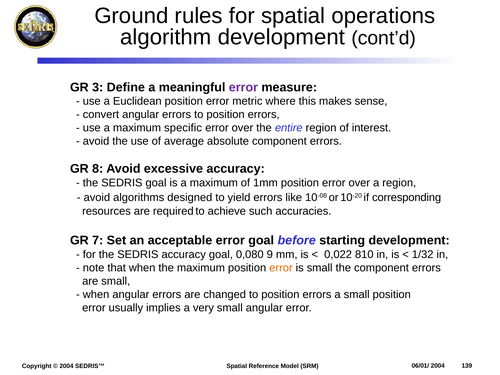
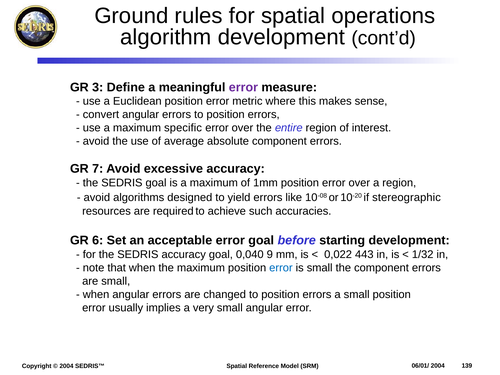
8: 8 -> 7 (98, 169)
corresponding: corresponding -> stereographic (407, 198)
7: 7 -> 6 (98, 241)
0,080: 0,080 -> 0,040 (250, 255)
810: 810 -> 443 (364, 255)
error colour: orange -> blue (281, 268)
